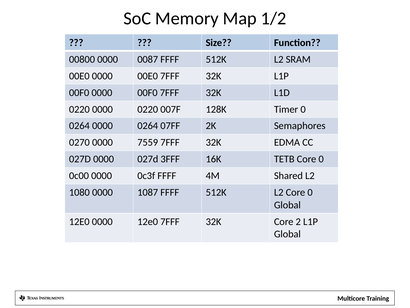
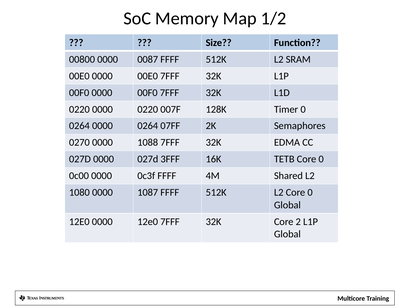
7559: 7559 -> 1088 (148, 142)
